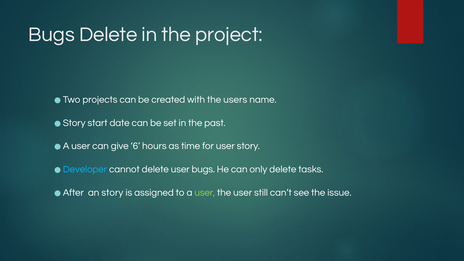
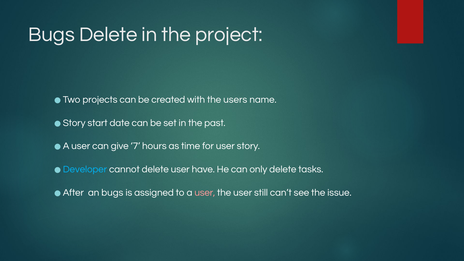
6: 6 -> 7 (135, 146)
user bugs: bugs -> have (203, 169)
an story: story -> bugs (112, 193)
user colour: light green -> pink (205, 193)
